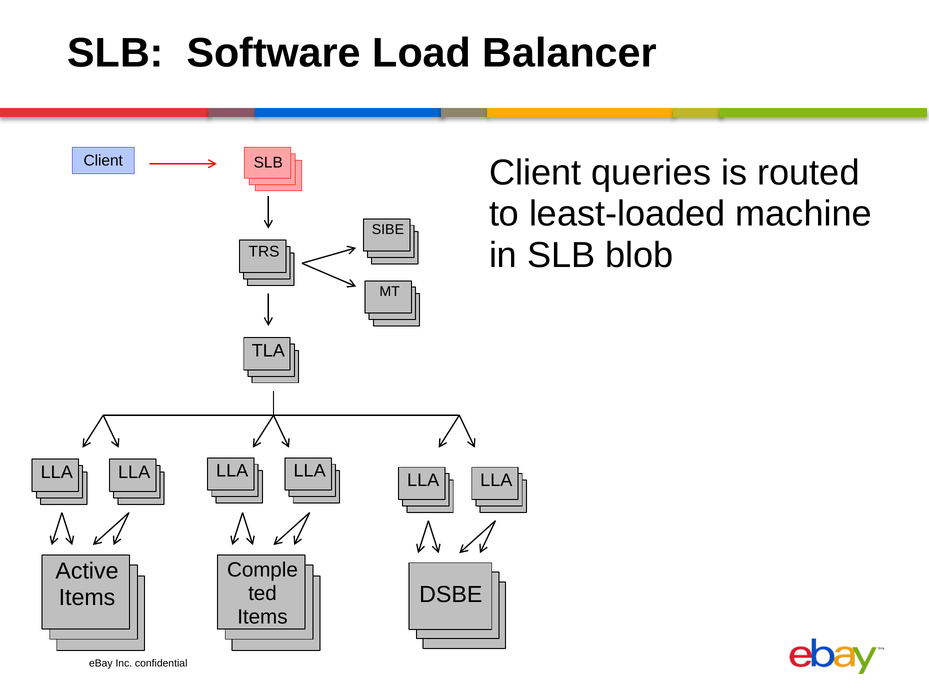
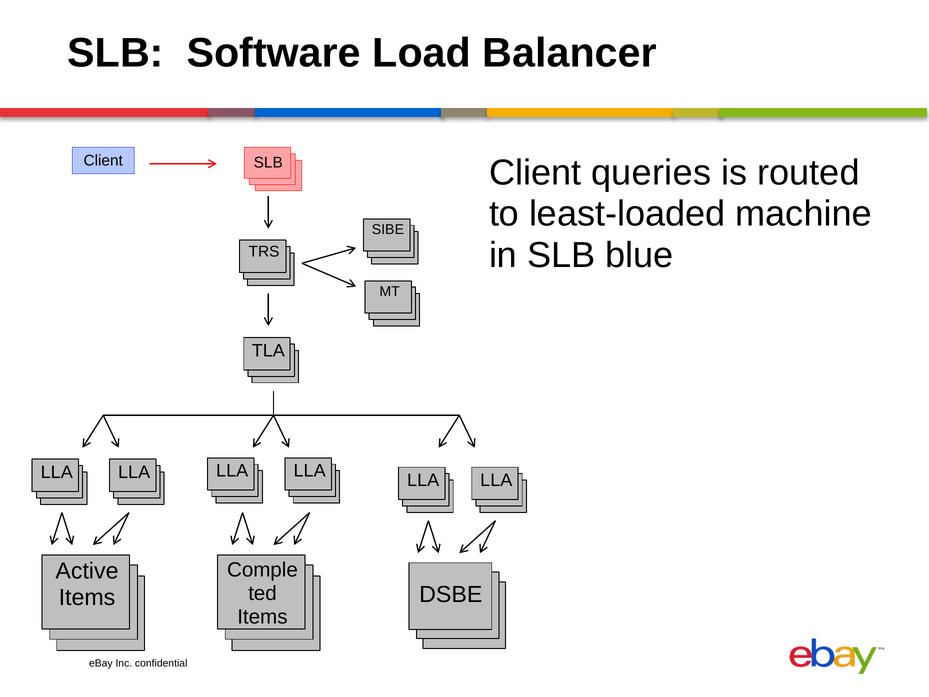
blob: blob -> blue (639, 255)
